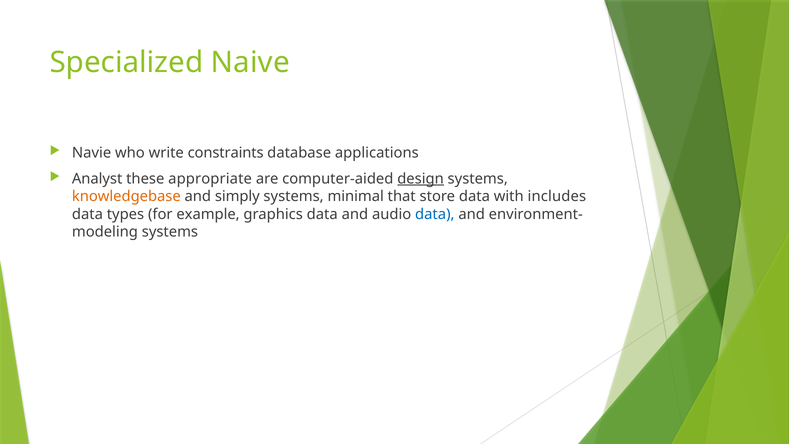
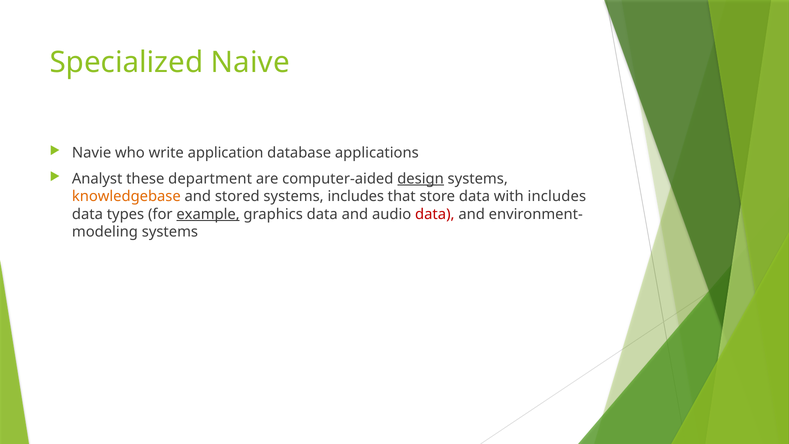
constraints: constraints -> application (226, 153)
appropriate: appropriate -> department (210, 179)
simply: simply -> stored (237, 196)
systems minimal: minimal -> includes (356, 196)
example underline: none -> present (208, 214)
data colour: blue -> red (435, 214)
